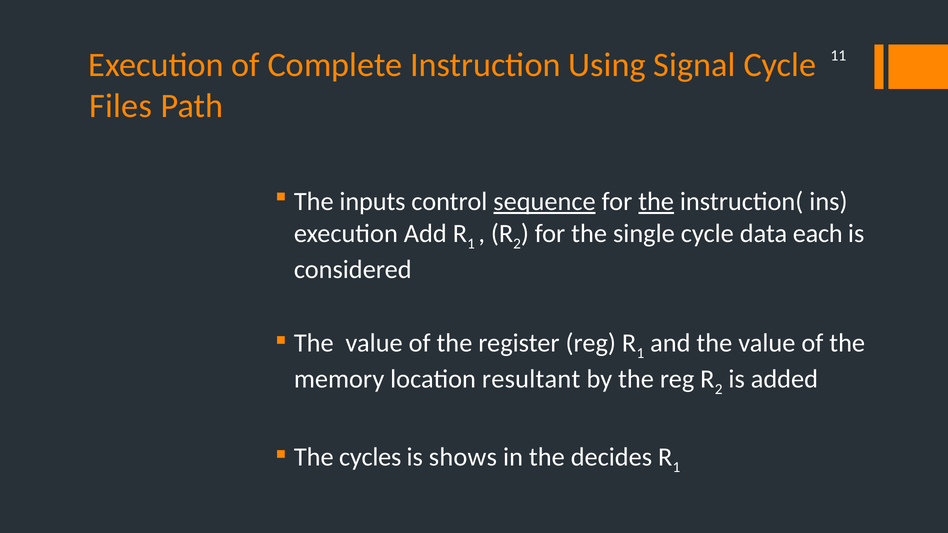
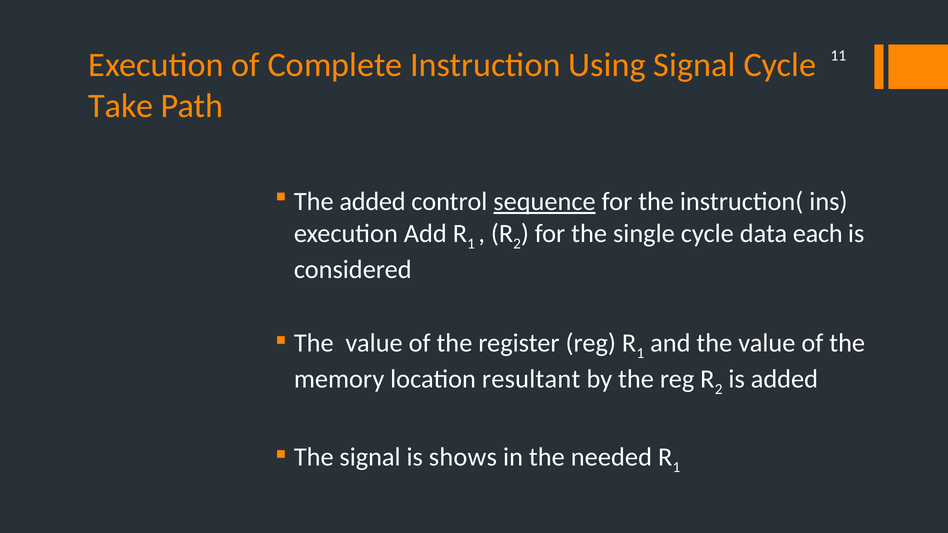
Files: Files -> Take (121, 106)
The inputs: inputs -> added (373, 202)
the underline: present -> none (656, 202)
The cycles: cycles -> signal (370, 458)
decides: decides -> needed (611, 458)
